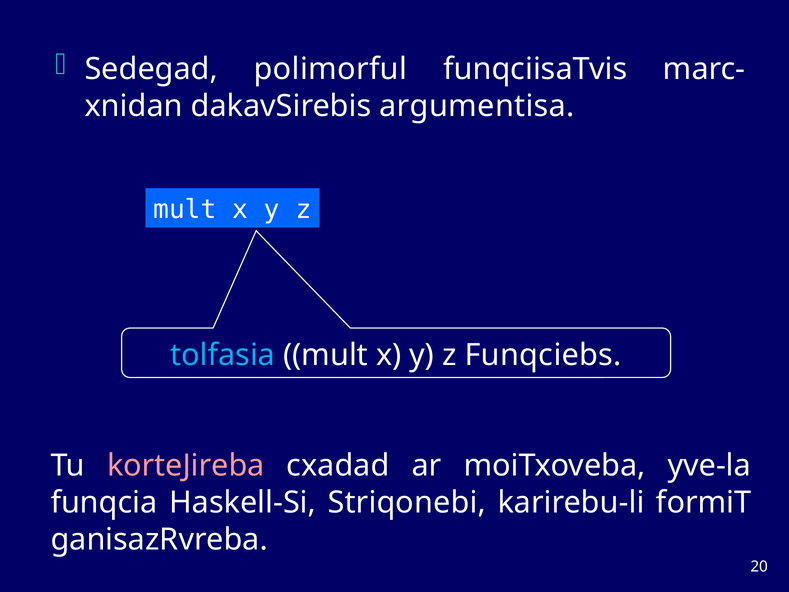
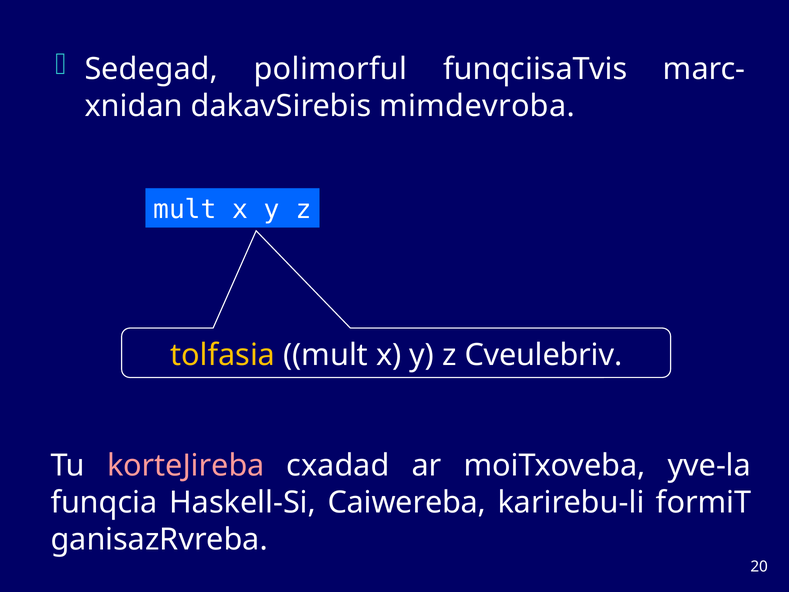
argumentisa: argumentisa -> mimdevroba (477, 106)
tolfasia colour: light blue -> yellow (223, 355)
Funqciebs: Funqciebs -> Cveulebriv (543, 355)
Striqonebi: Striqonebi -> Caiwereba (407, 502)
